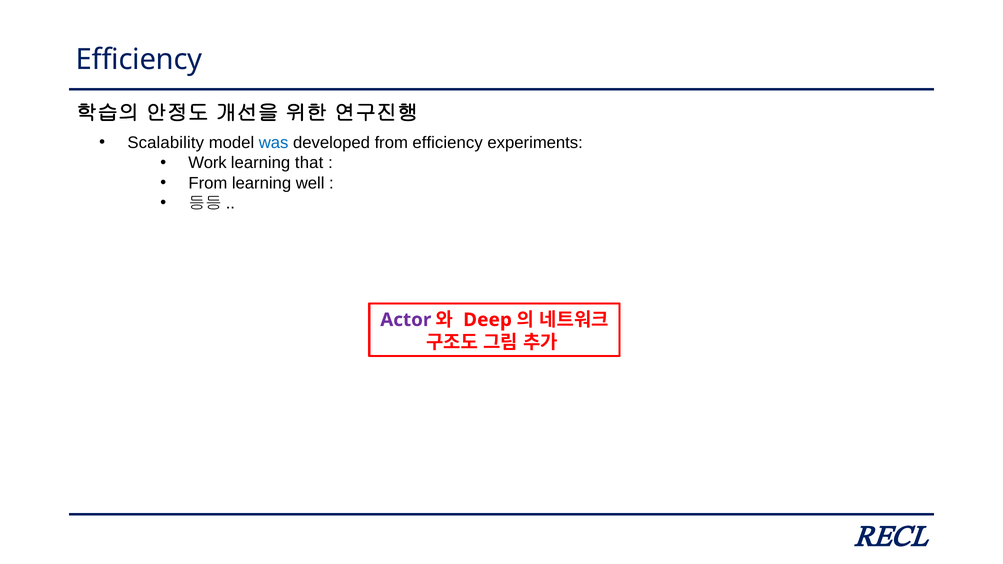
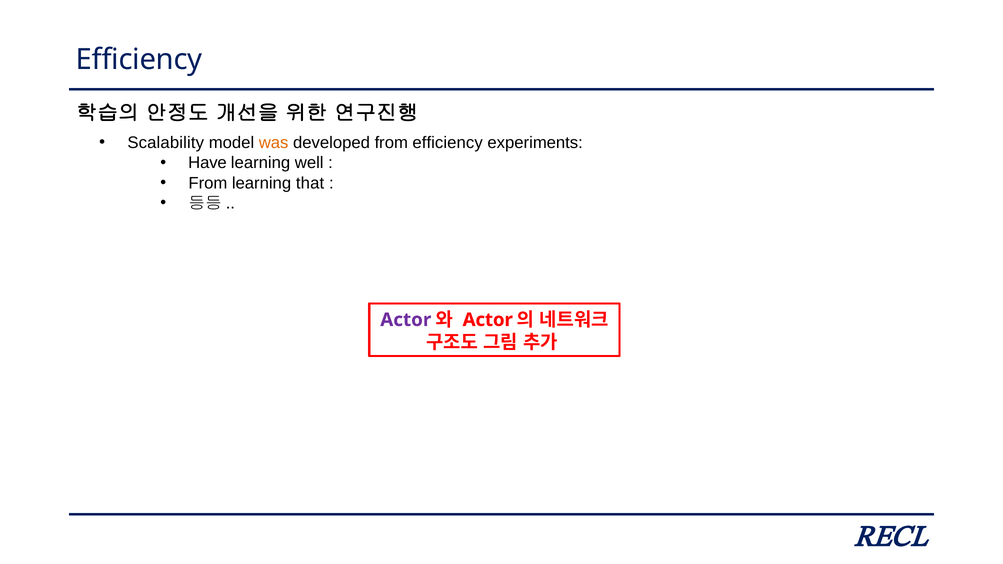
was colour: blue -> orange (274, 143)
Work: Work -> Have (207, 163)
that: that -> well (309, 163)
well: well -> that (310, 183)
Deep: Deep -> Actor (488, 320)
